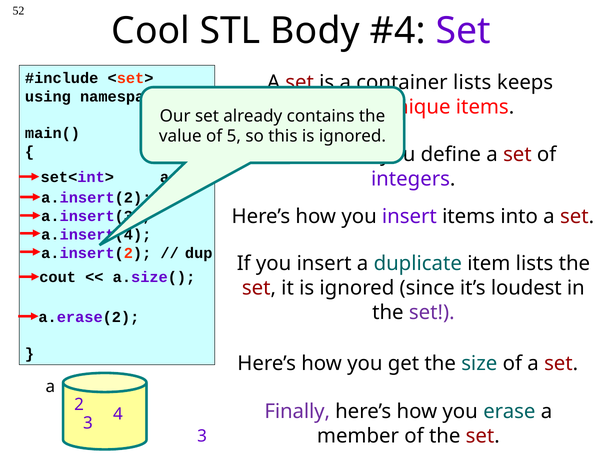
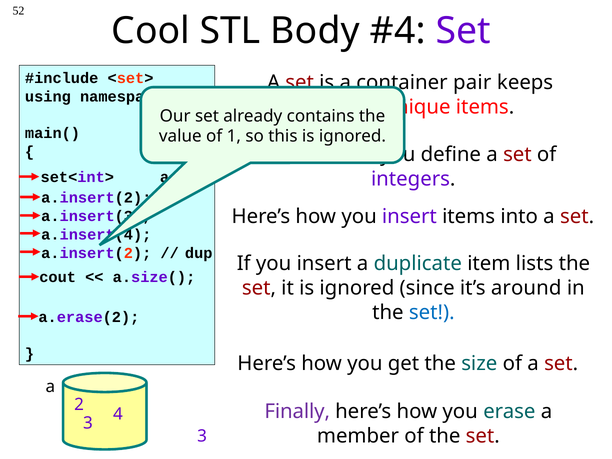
lists: lists -> pair (472, 83)
5: 5 -> 1 (234, 136)
loudest: loudest -> around (526, 288)
set colour: purple -> blue (432, 313)
